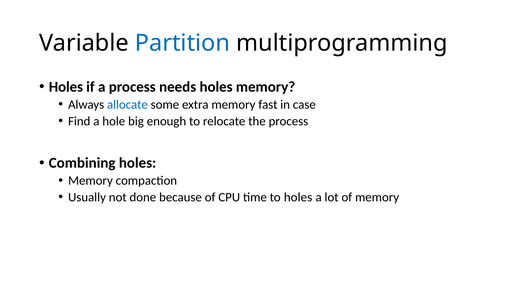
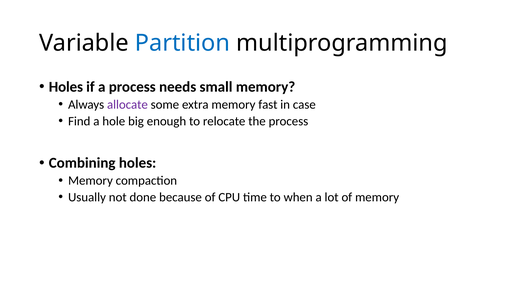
needs holes: holes -> small (216, 87)
allocate colour: blue -> purple (127, 105)
to holes: holes -> when (298, 197)
